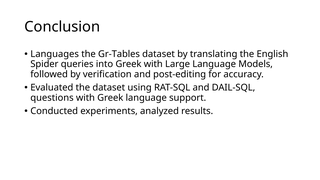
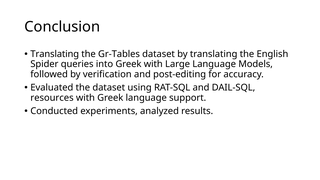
Languages: Languages -> Translating (55, 54)
questions: questions -> resources (52, 98)
